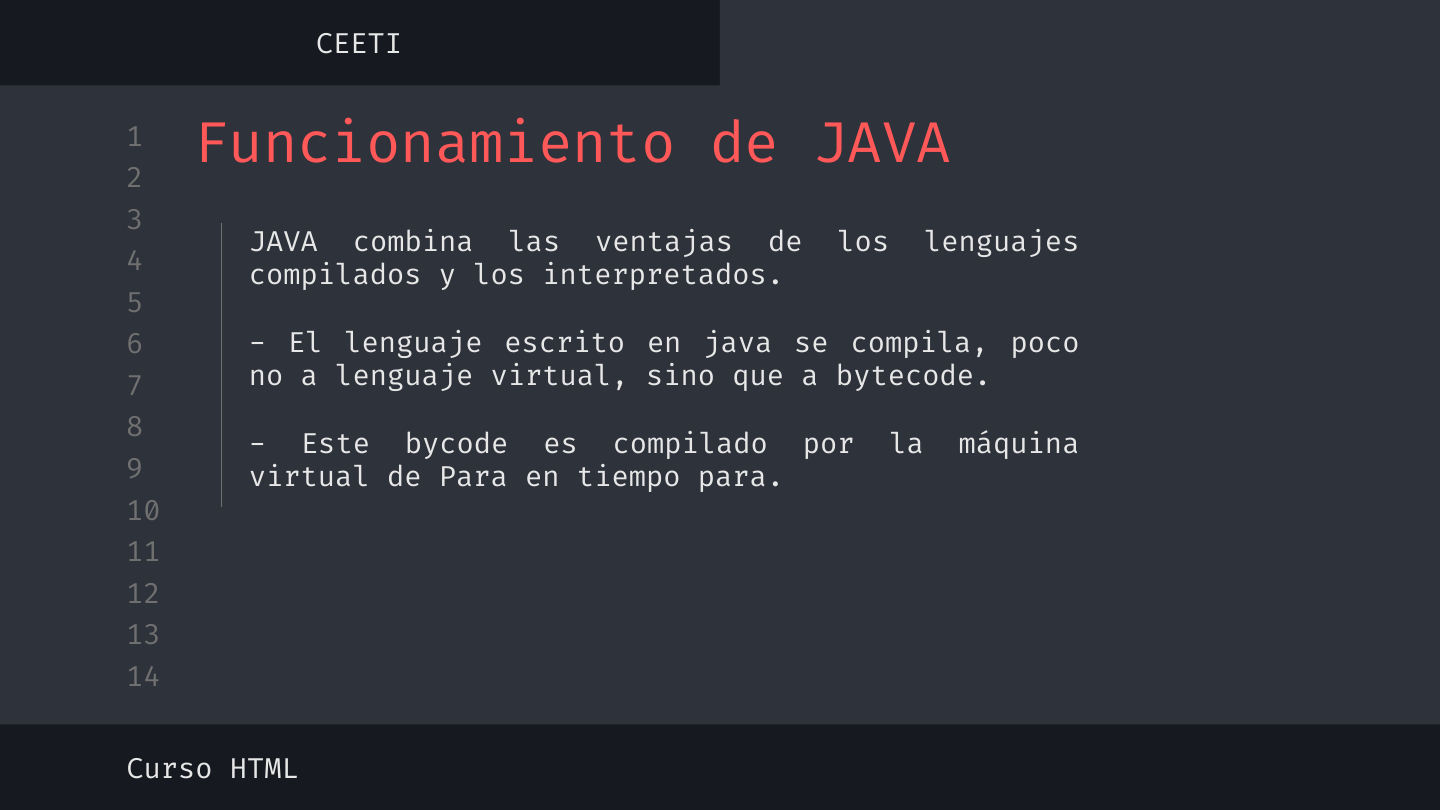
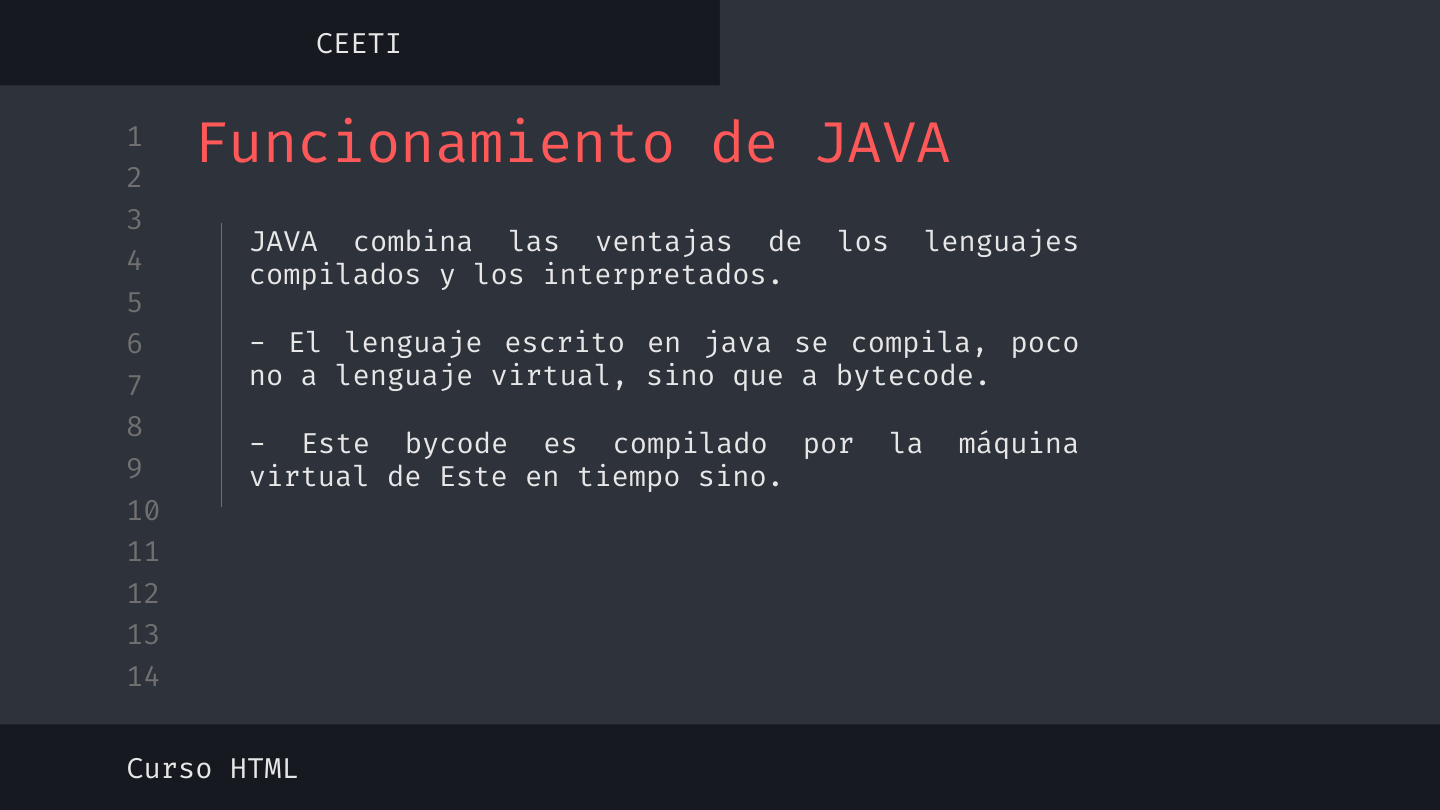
de Para: Para -> Este (473, 477)
tiempo para: para -> sino (741, 477)
